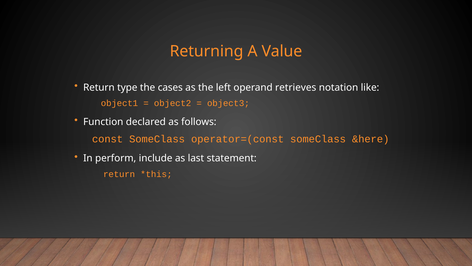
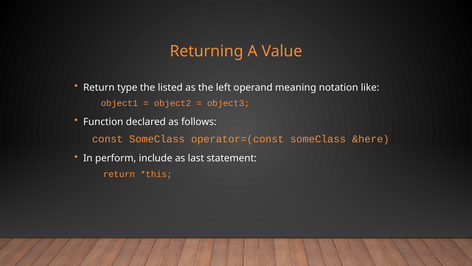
cases: cases -> listed (170, 87)
retrieves: retrieves -> meaning (296, 87)
